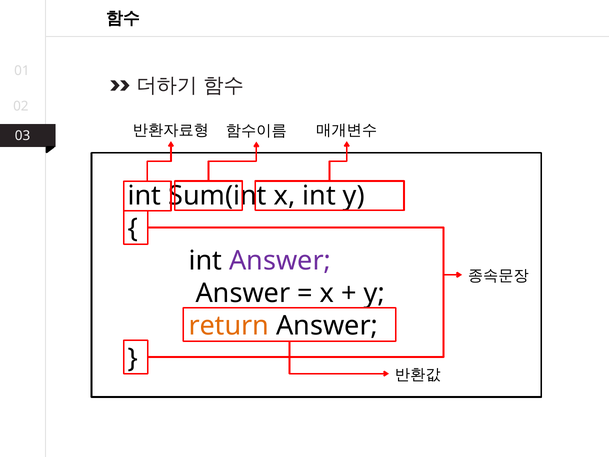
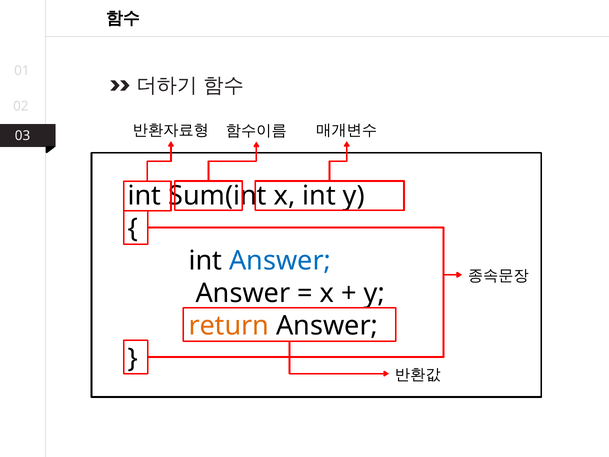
Answer colour: purple -> blue (280, 261)
